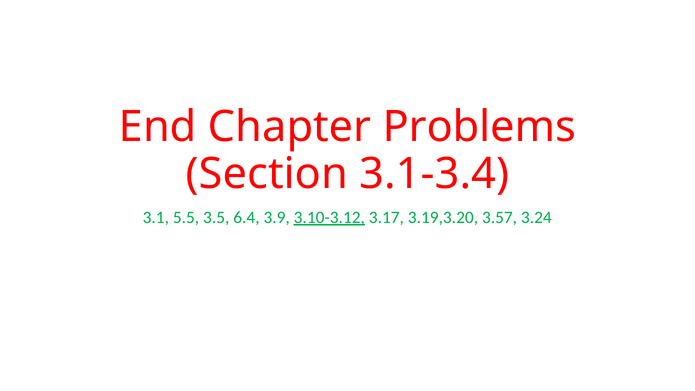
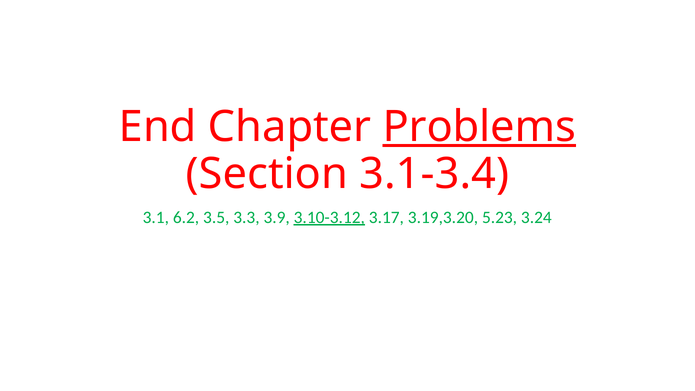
Problems underline: none -> present (479, 127)
5.5: 5.5 -> 6.2 (186, 217)
6.4: 6.4 -> 3.3 (246, 217)
3.57: 3.57 -> 5.23 (500, 217)
